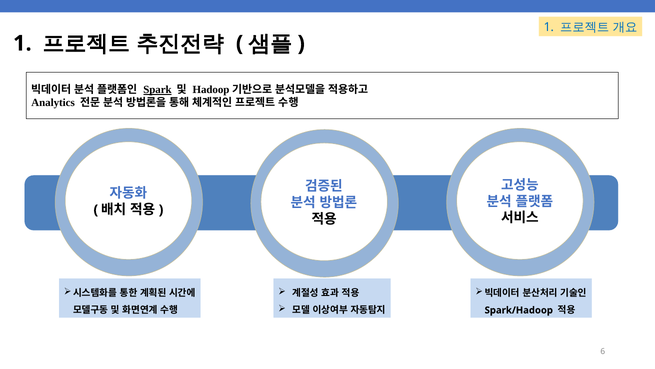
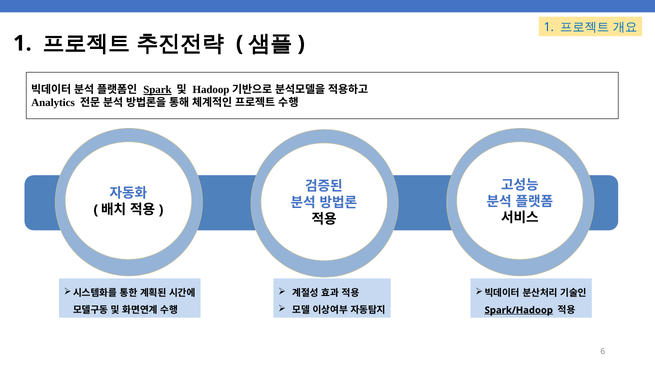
Spark/Hadoop underline: none -> present (519, 310)
